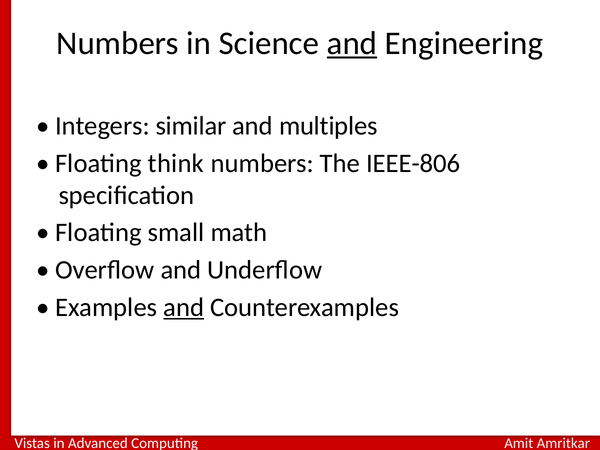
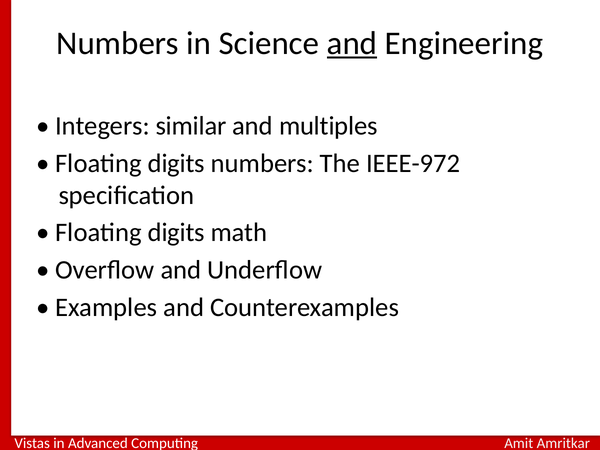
think: think -> digits (176, 163)
IEEE-806: IEEE-806 -> IEEE-972 (413, 163)
small: small -> digits (176, 233)
and underline: present -> none (184, 307)
